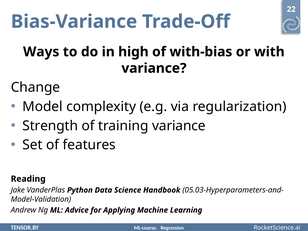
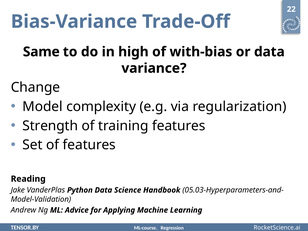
Ways: Ways -> Same (41, 52)
or with: with -> data (269, 52)
training variance: variance -> features (179, 126)
